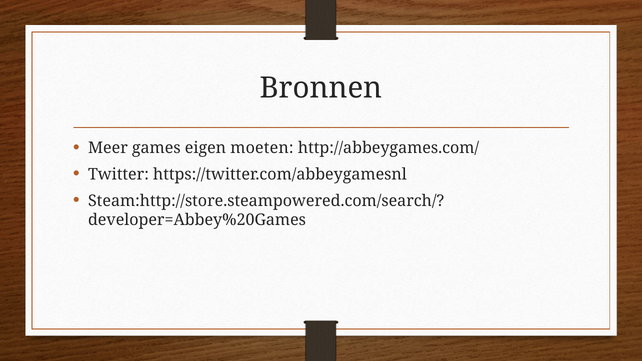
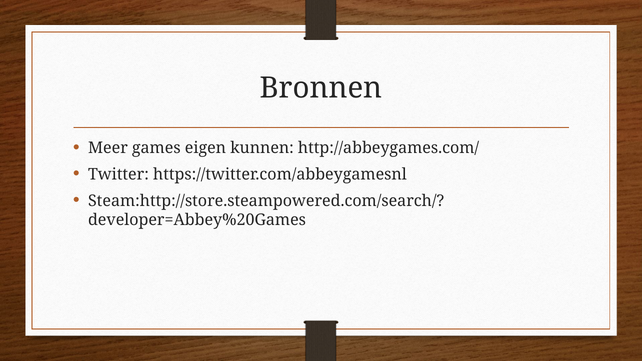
moeten: moeten -> kunnen (262, 148)
